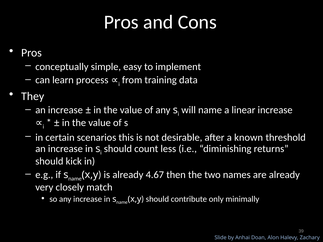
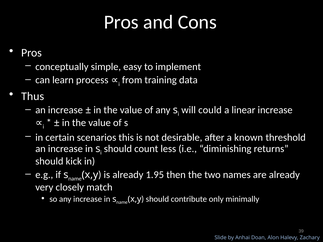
They: They -> Thus (33, 96)
will name: name -> could (210, 110)
4.67: 4.67 -> 1.95 (155, 175)
